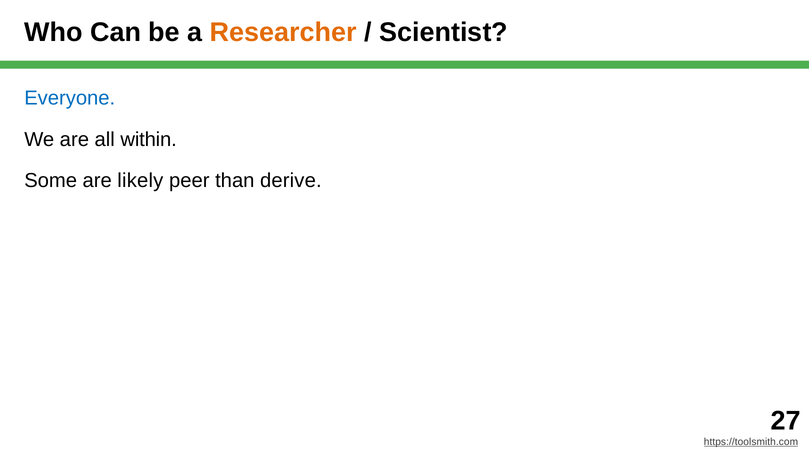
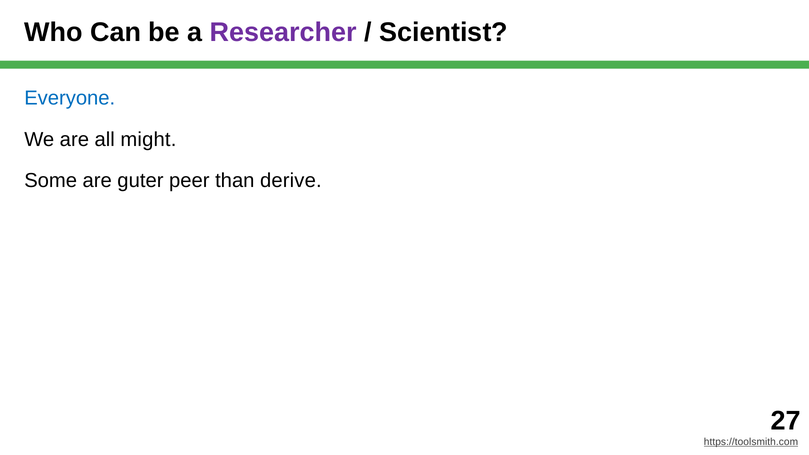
Researcher colour: orange -> purple (283, 32)
within: within -> might (148, 139)
likely: likely -> guter (140, 181)
